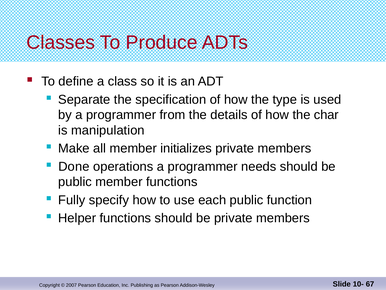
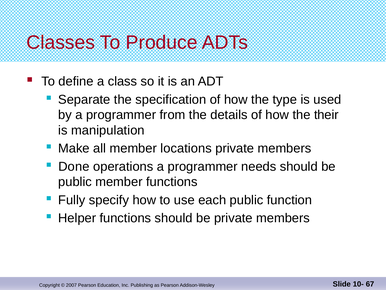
char: char -> their (326, 115)
initializes: initializes -> locations (186, 148)
